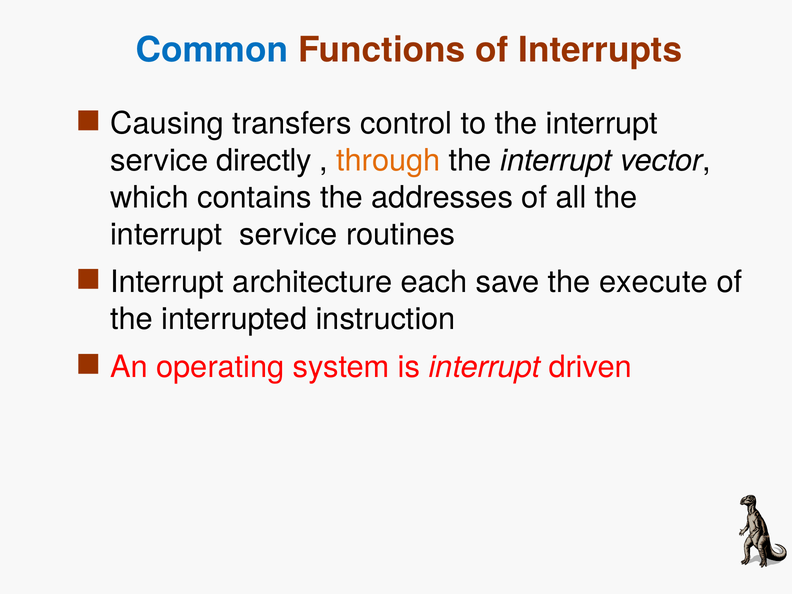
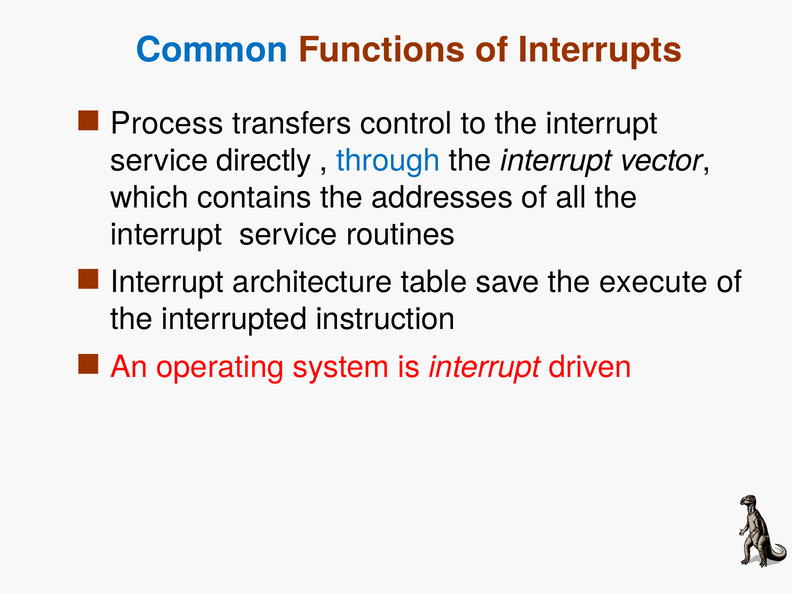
Causing: Causing -> Process (167, 124)
through colour: orange -> blue (388, 161)
each: each -> table (434, 282)
